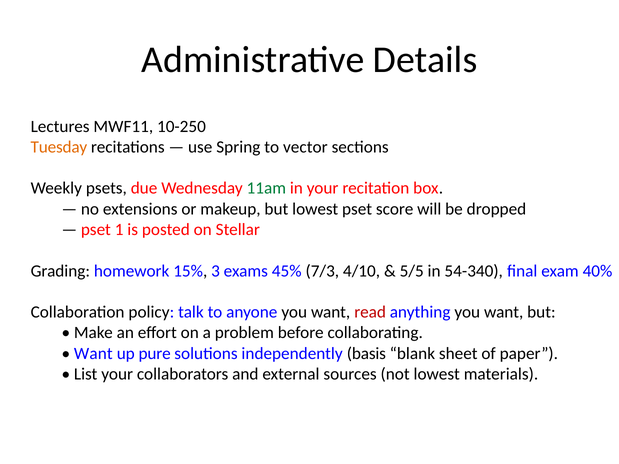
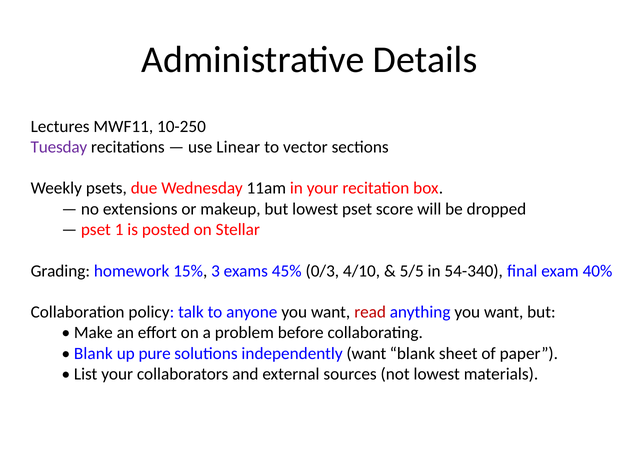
Tuesday colour: orange -> purple (59, 147)
Spring: Spring -> Linear (238, 147)
11am colour: green -> black (266, 188)
7/3: 7/3 -> 0/3 (322, 271)
Want: Want -> Blank (93, 354)
independently basis: basis -> want (366, 354)
